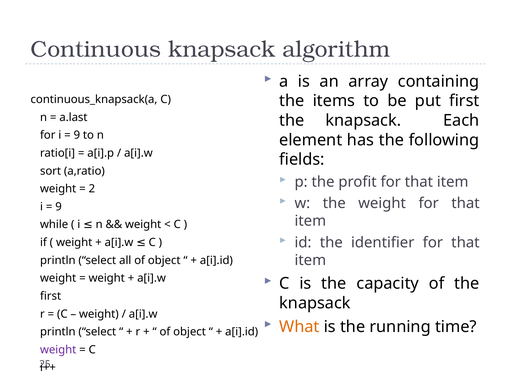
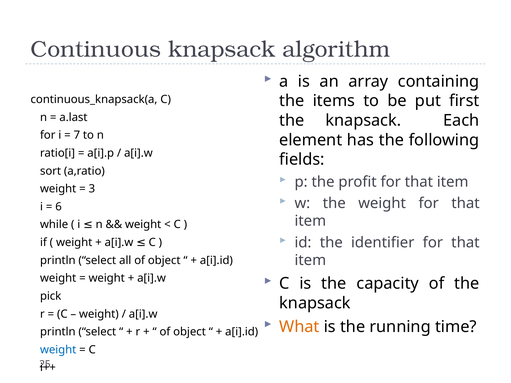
9: 9 -> 7 (77, 135)
2: 2 -> 3 (92, 189)
9: 9 -> 6 (59, 207)
first: first -> pick (51, 296)
weight colour: purple -> blue (58, 350)
